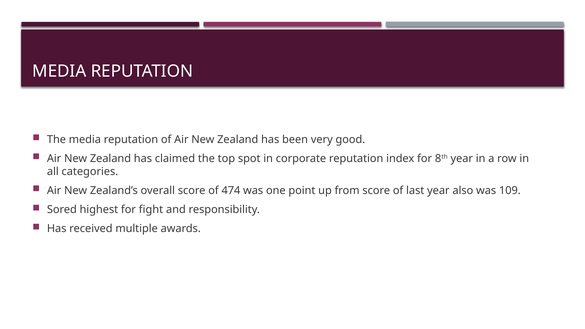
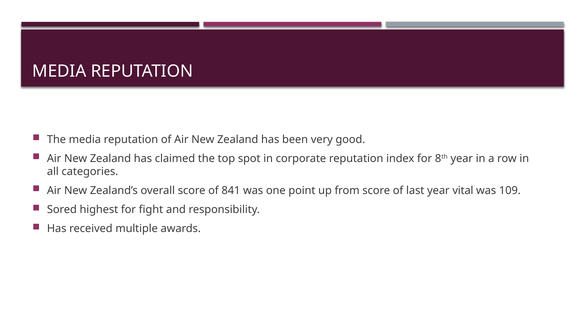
474: 474 -> 841 (231, 191)
also: also -> vital (463, 191)
